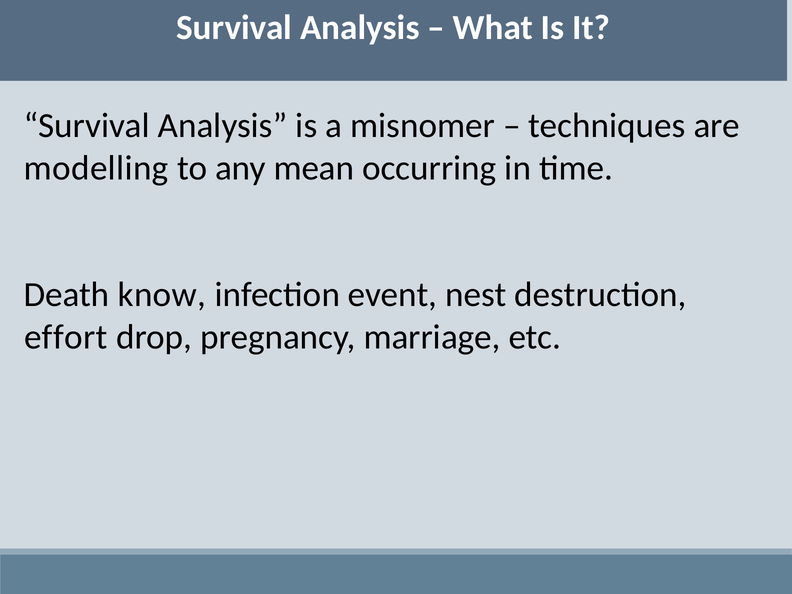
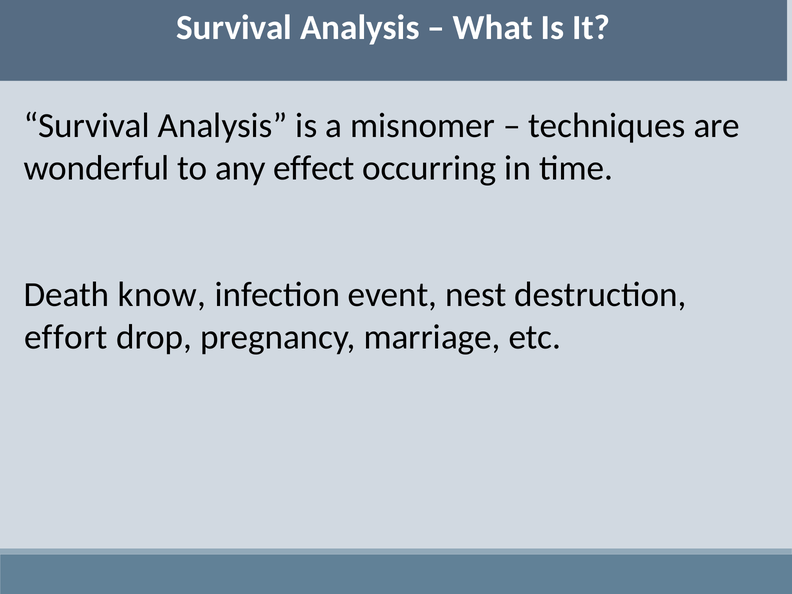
modelling: modelling -> wonderful (96, 168)
mean: mean -> effect (314, 168)
